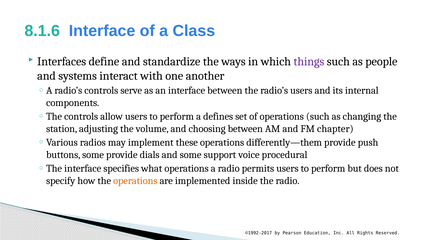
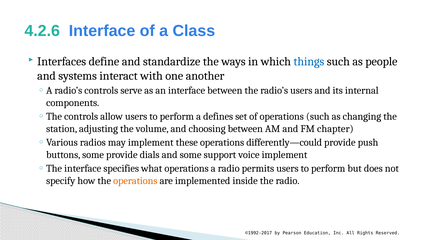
8.1.6: 8.1.6 -> 4.2.6 (42, 31)
things colour: purple -> blue (309, 61)
differently—them: differently—them -> differently—could (284, 142)
voice procedural: procedural -> implement (285, 154)
